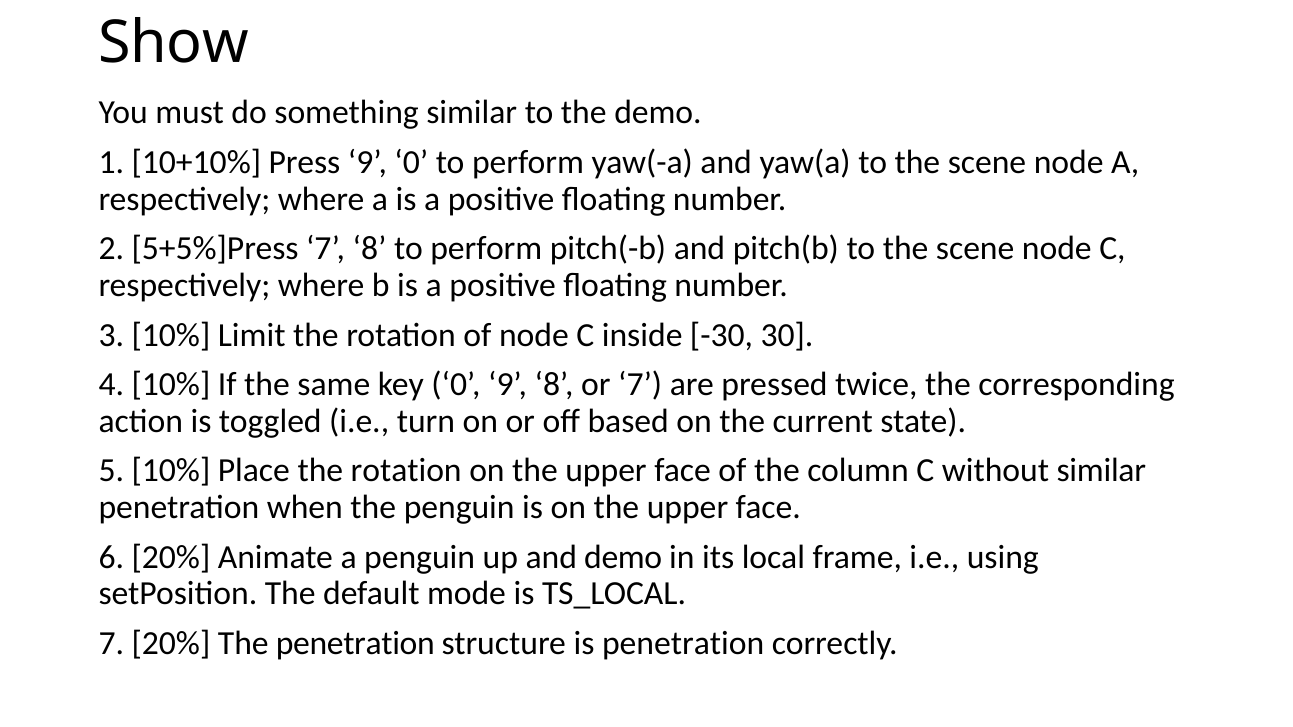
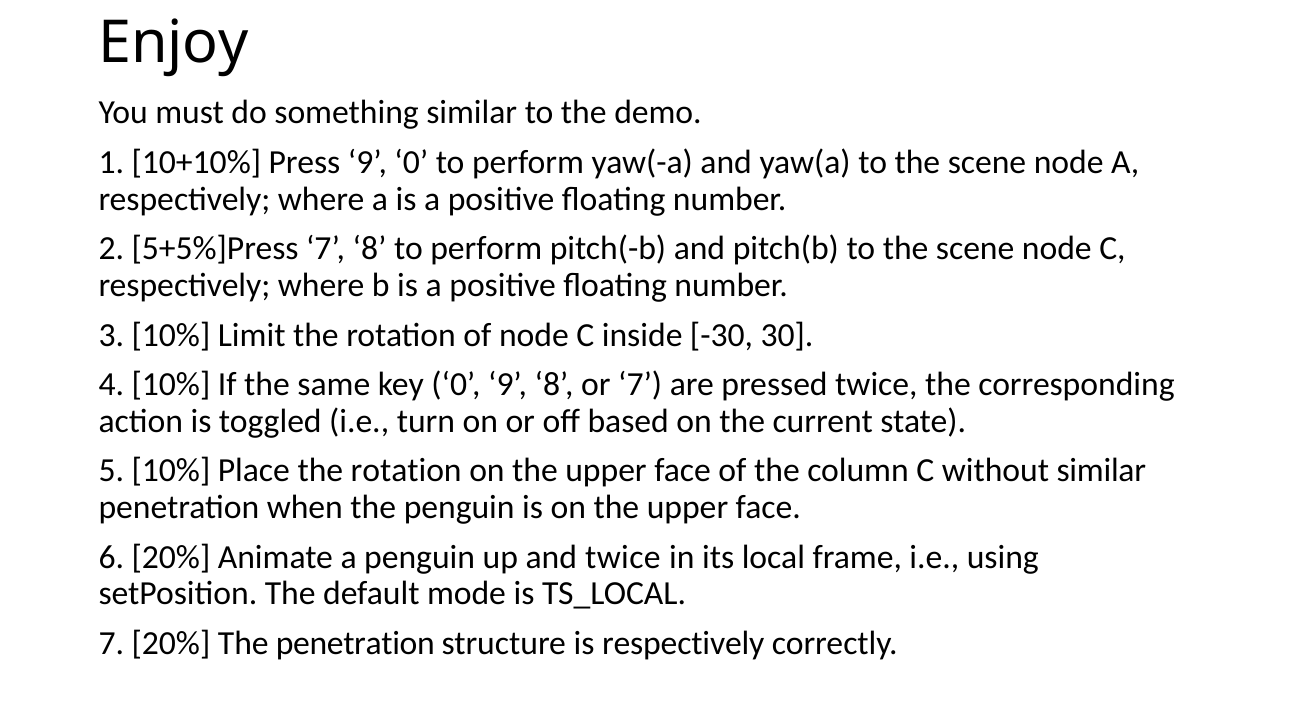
Show: Show -> Enjoy (174, 43)
and demo: demo -> twice (623, 557)
is penetration: penetration -> respectively (683, 643)
